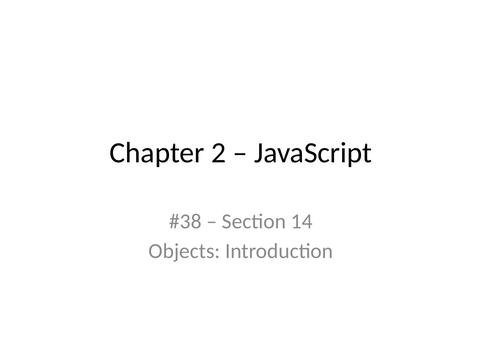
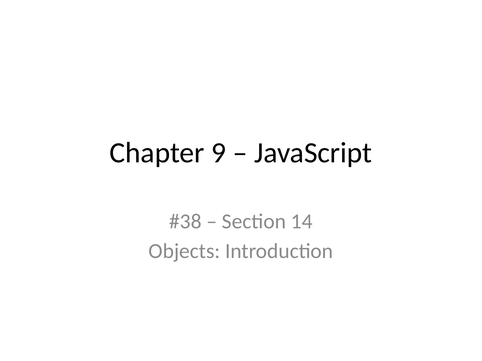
2: 2 -> 9 (219, 153)
